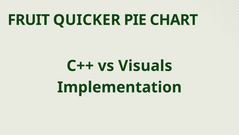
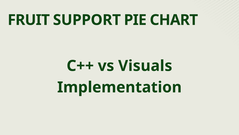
QUICKER: QUICKER -> SUPPORT (87, 20)
